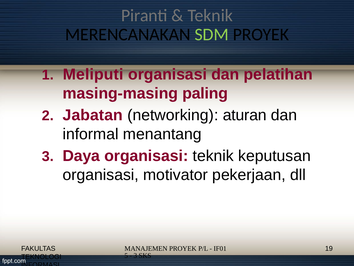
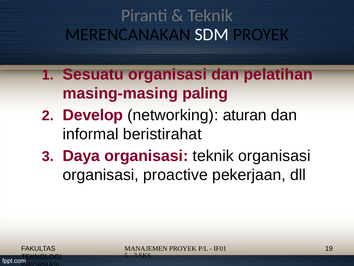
SDM colour: light green -> white (212, 35)
Meliputi: Meliputi -> Sesuatu (93, 74)
Jabatan: Jabatan -> Develop (93, 115)
menantang: menantang -> beristirahat (162, 134)
teknik keputusan: keputusan -> organisasi (274, 156)
motivator: motivator -> proactive (175, 175)
